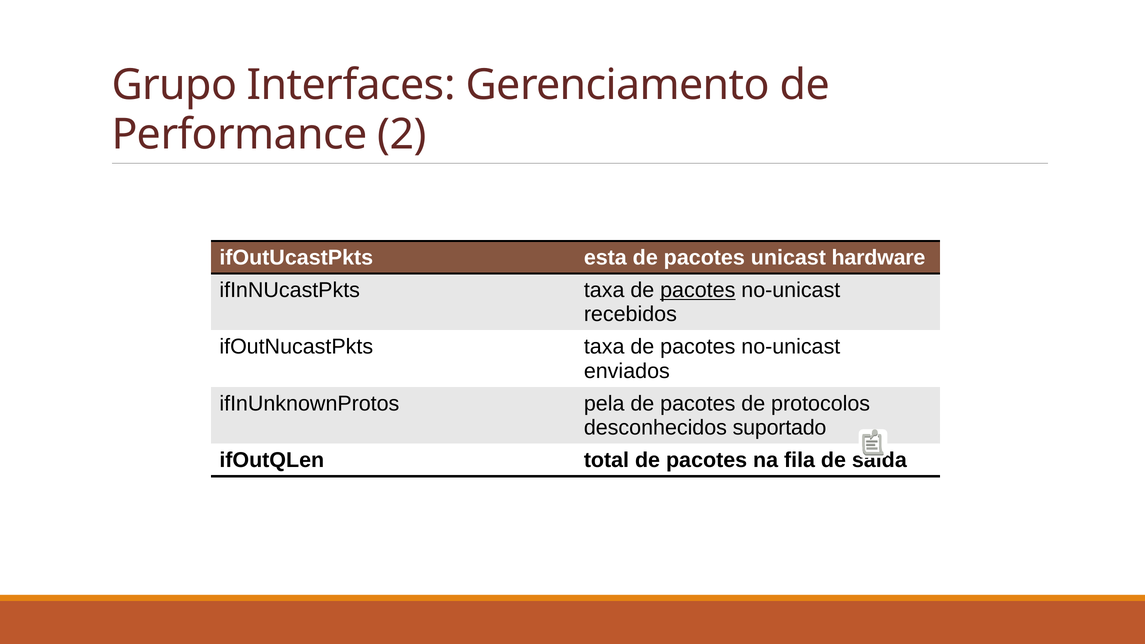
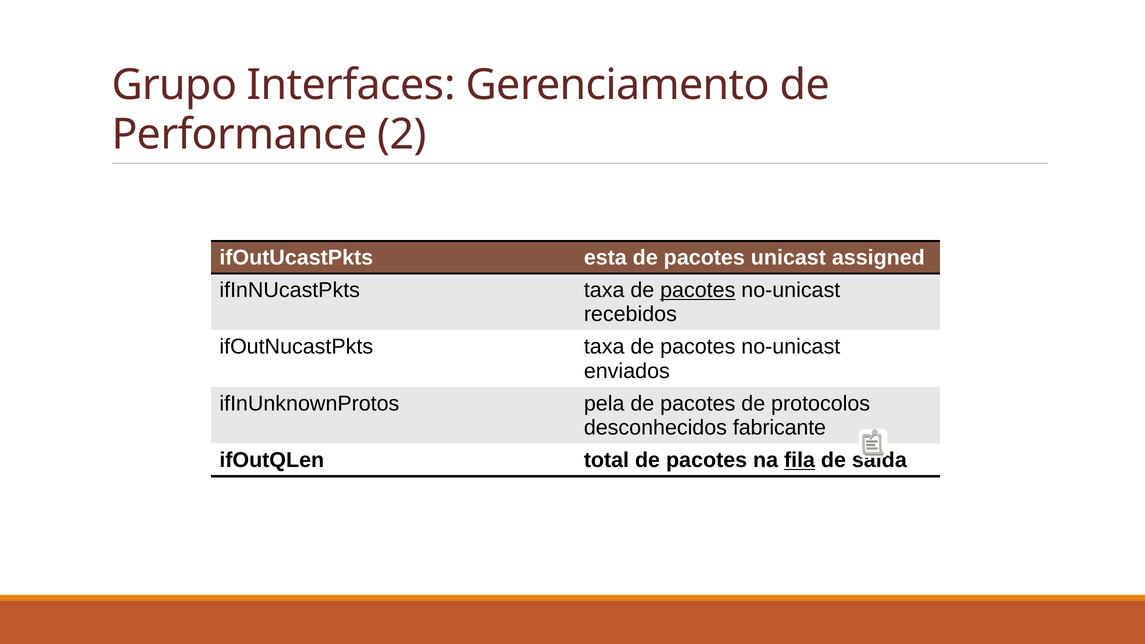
hardware: hardware -> assigned (878, 258)
suportado: suportado -> fabricante (779, 428)
fila underline: none -> present (800, 460)
